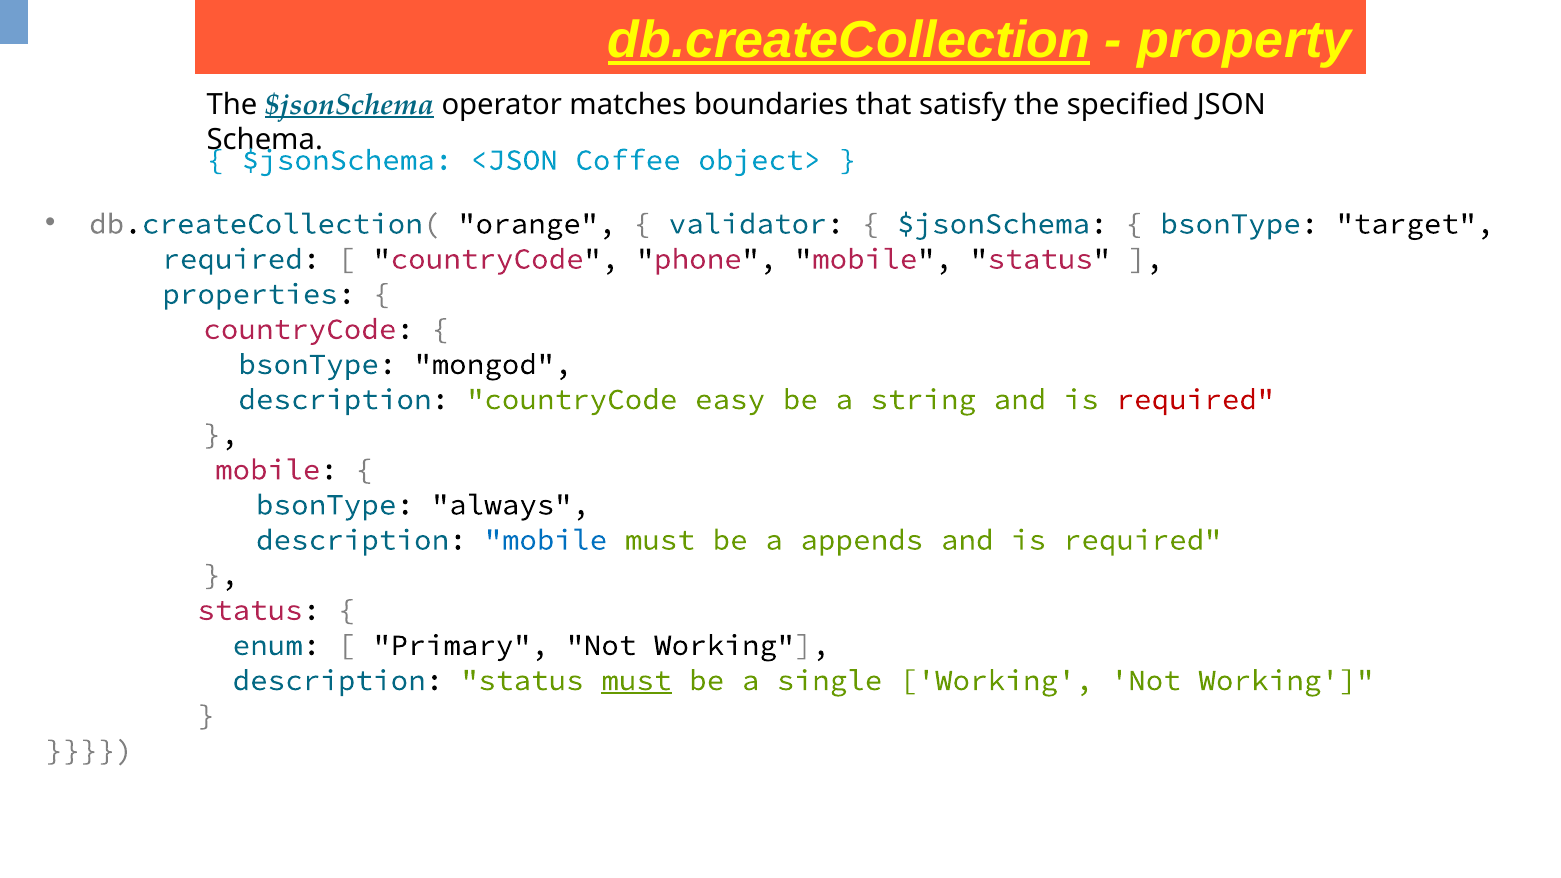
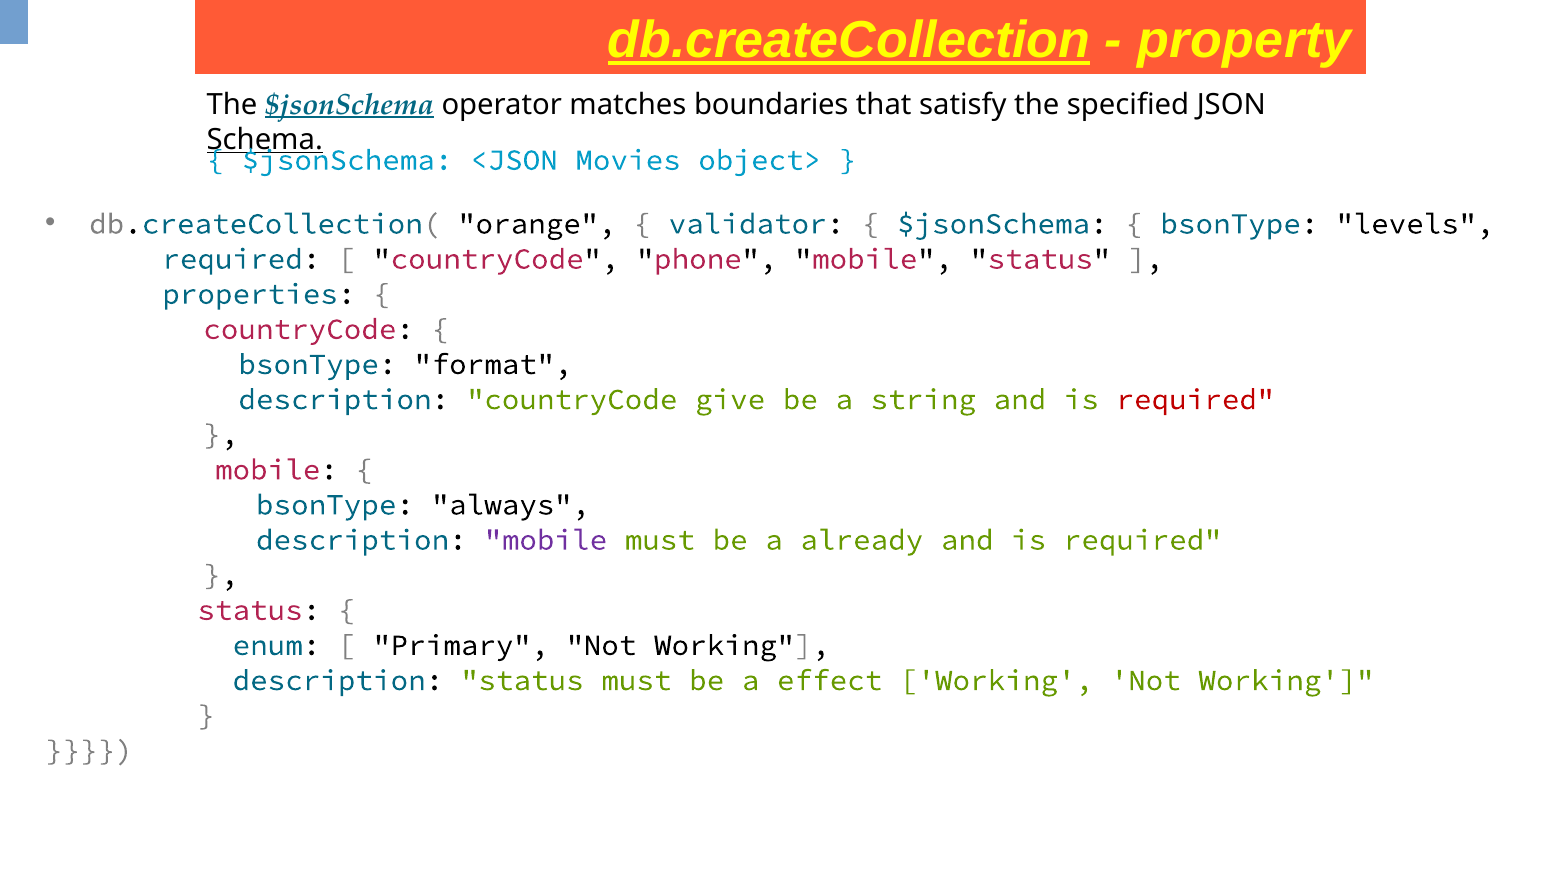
Schema underline: none -> present (265, 140)
Coffee: Coffee -> Movies (628, 160)
target: target -> levels (1415, 224)
mongod: mongod -> format (493, 364)
easy: easy -> give (730, 399)
mobile colour: blue -> purple (546, 540)
appends: appends -> already (862, 540)
must underline: present -> none (636, 680)
single: single -> effect (830, 680)
